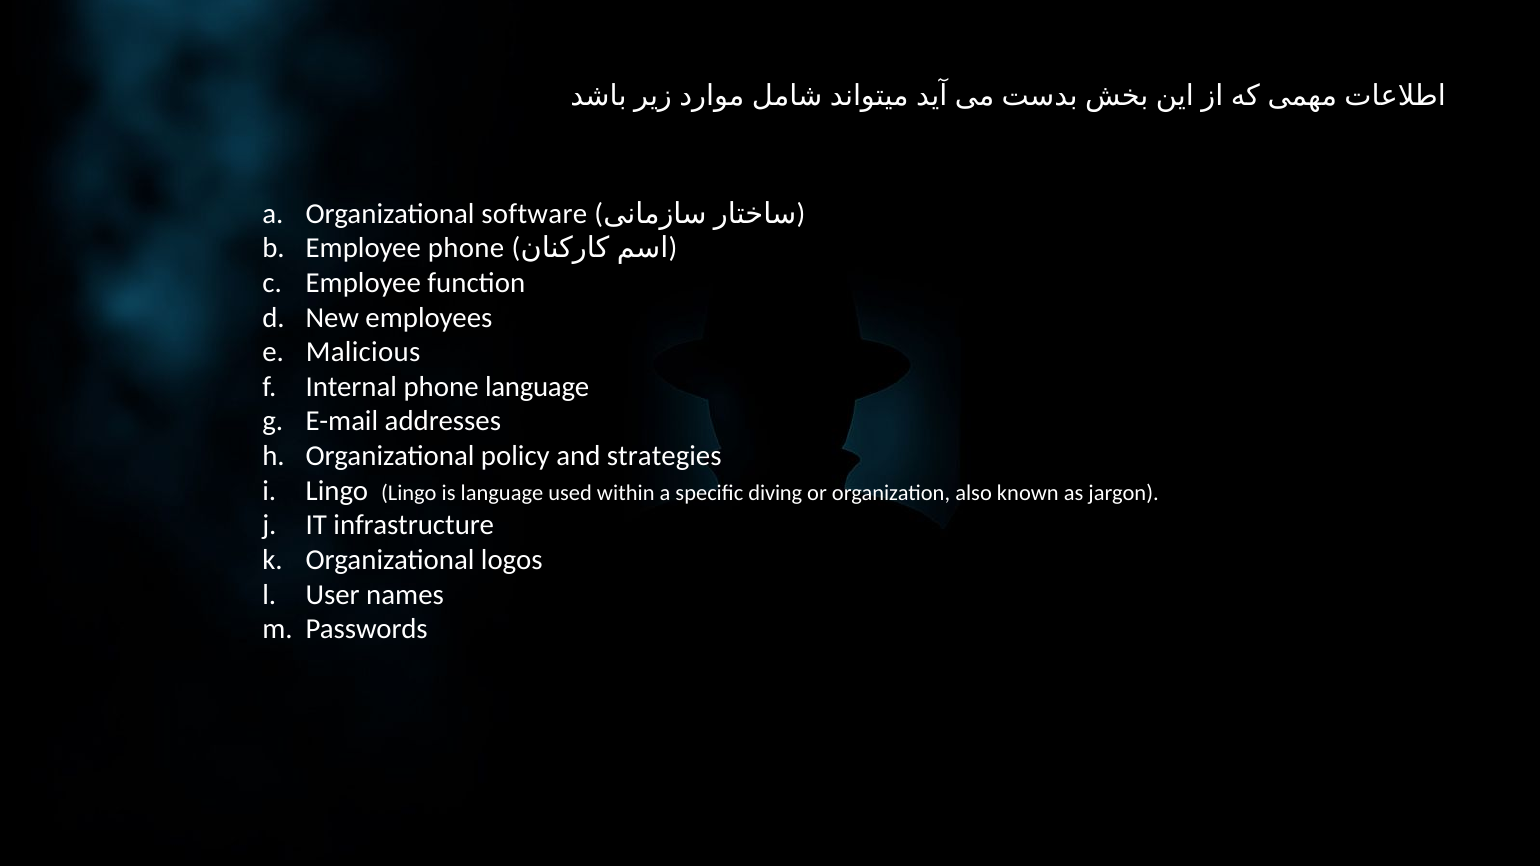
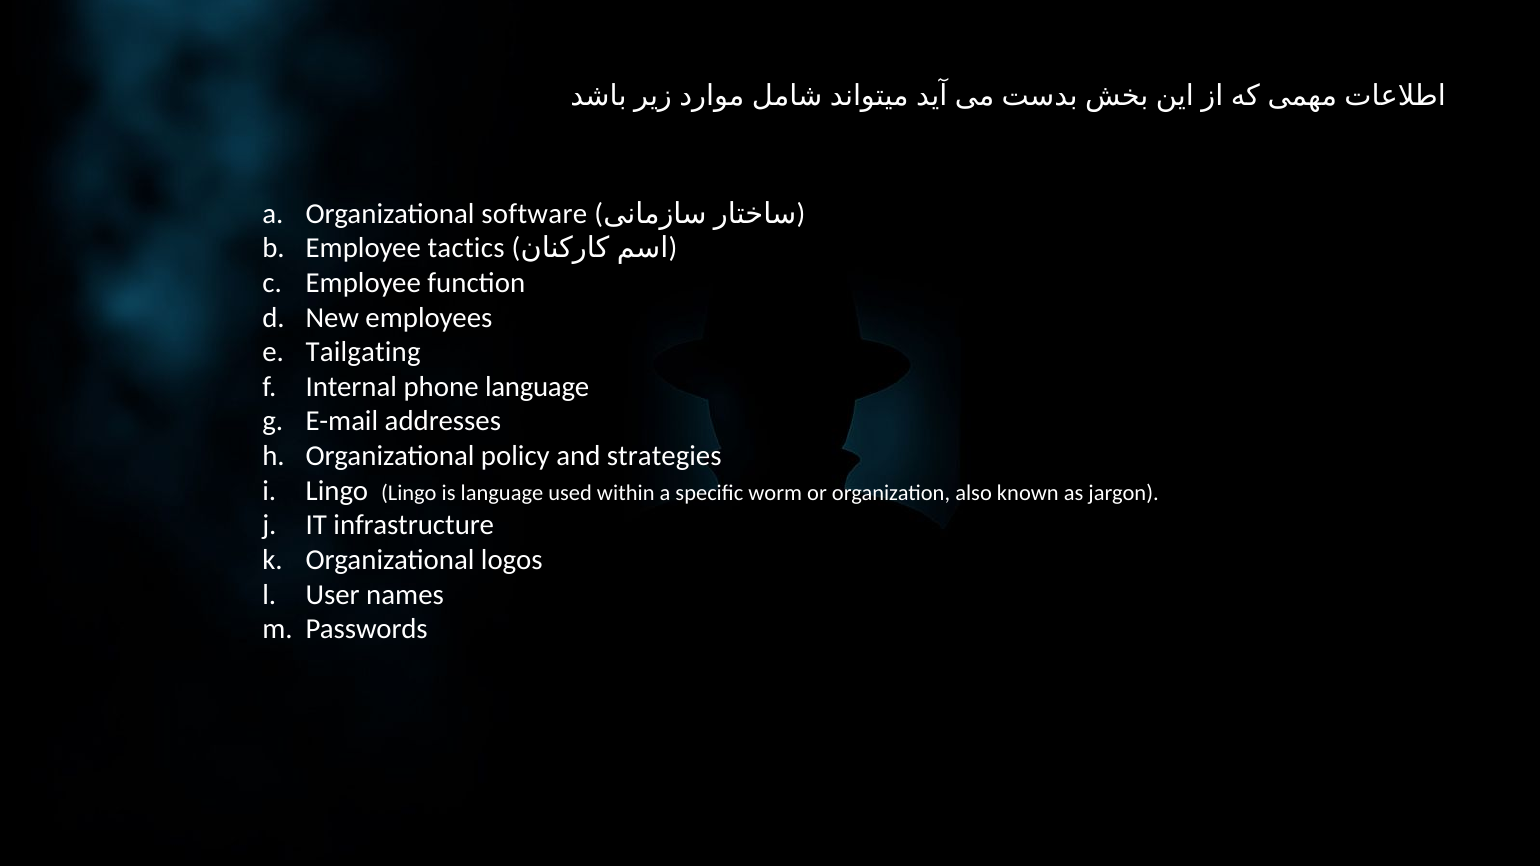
Employee phone: phone -> tactics (466, 248)
Malicious: Malicious -> Tailgating (363, 352)
diving: diving -> worm (775, 493)
